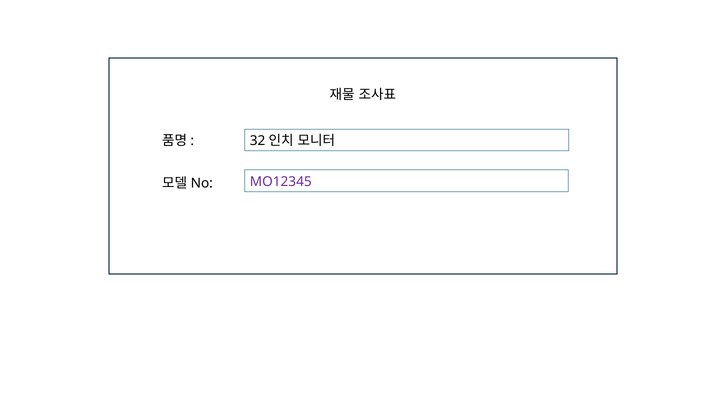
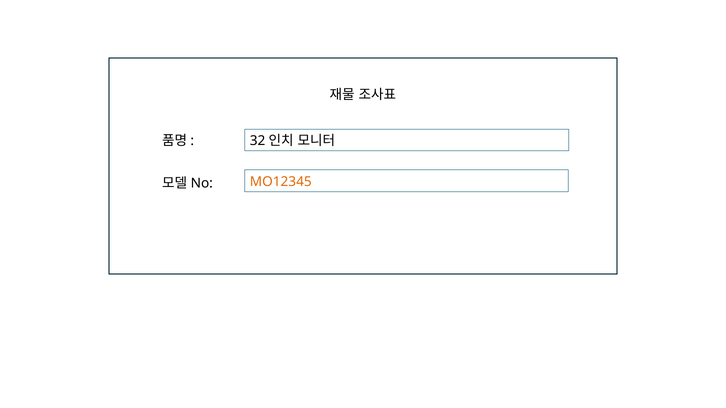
MO12345 colour: purple -> orange (281, 182)
